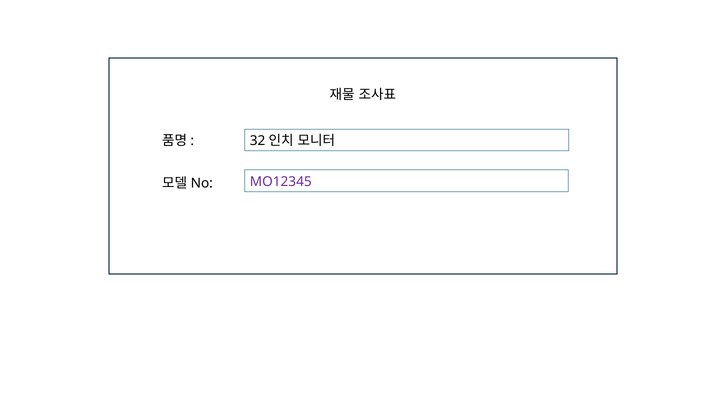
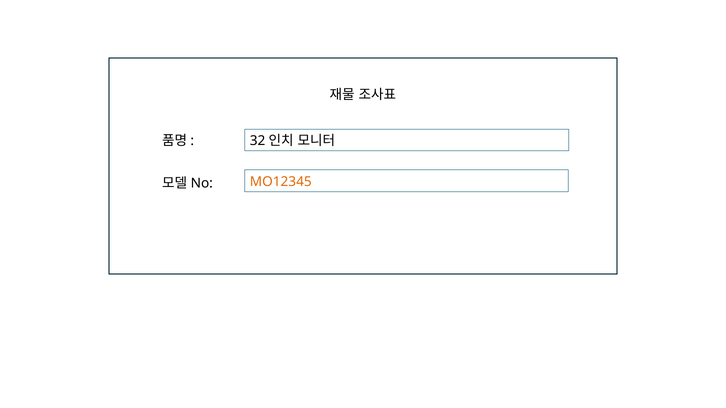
MO12345 colour: purple -> orange (281, 182)
